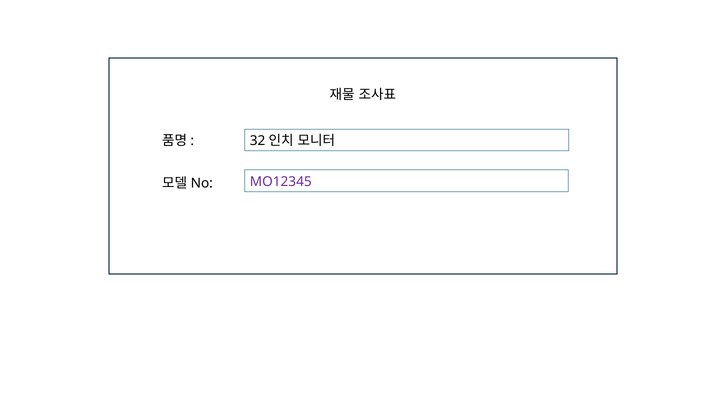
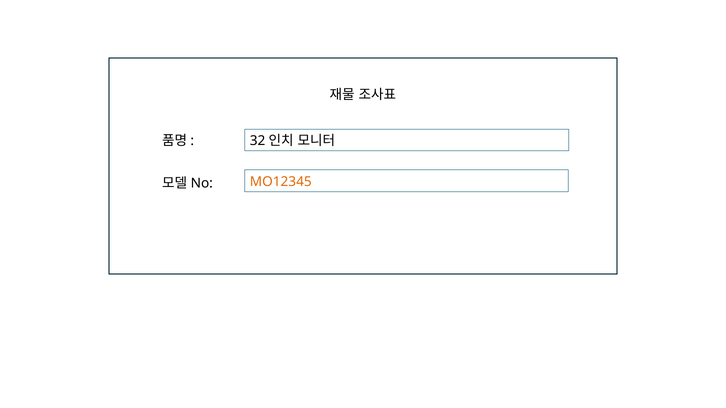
MO12345 colour: purple -> orange (281, 182)
